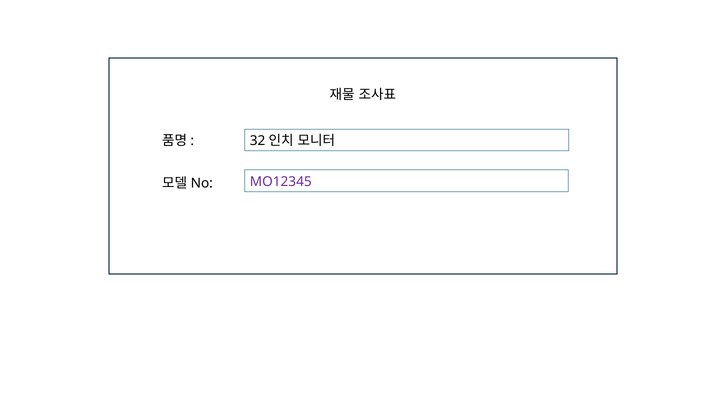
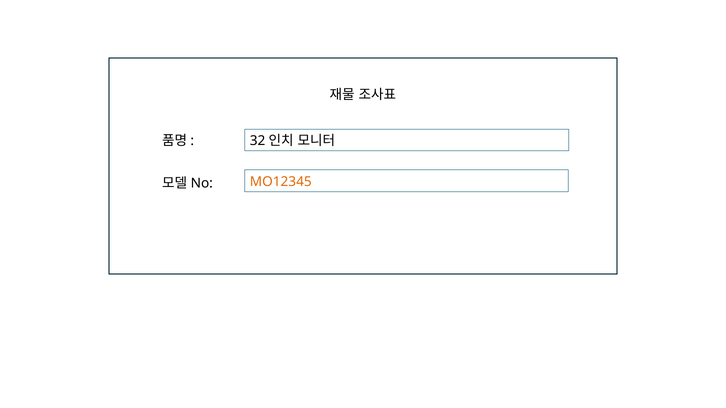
MO12345 colour: purple -> orange (281, 182)
